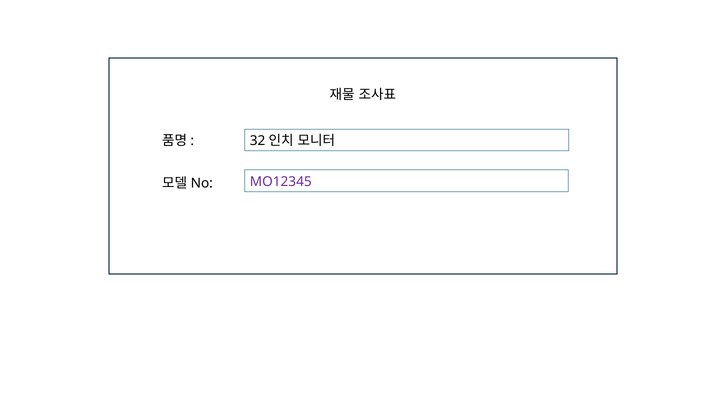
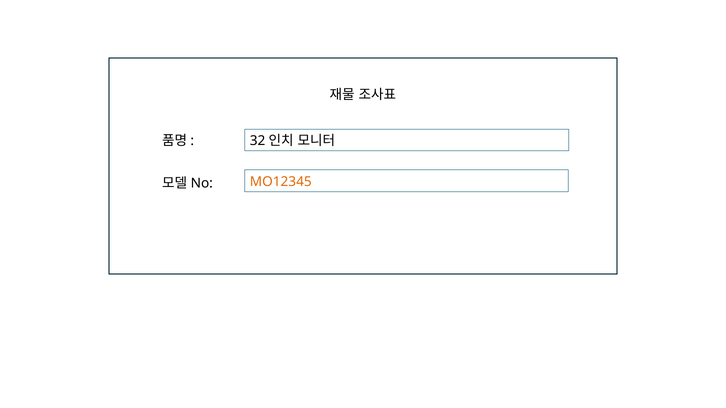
MO12345 colour: purple -> orange (281, 182)
